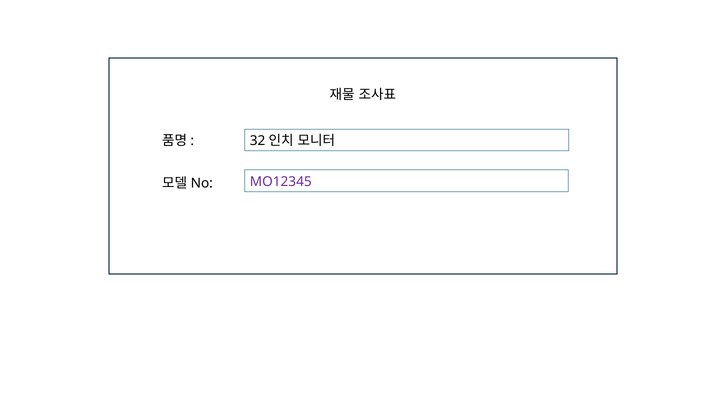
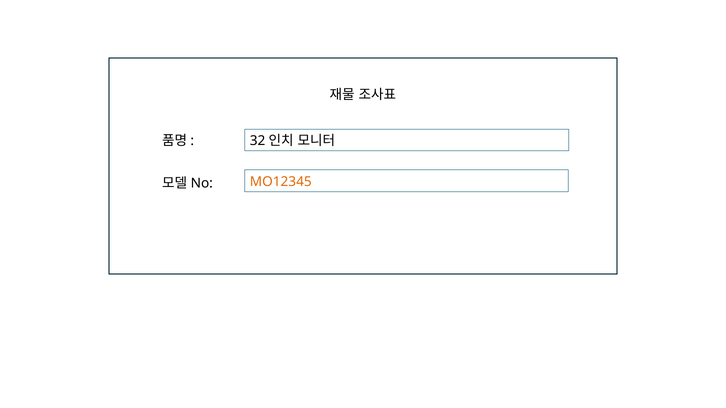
MO12345 colour: purple -> orange (281, 182)
